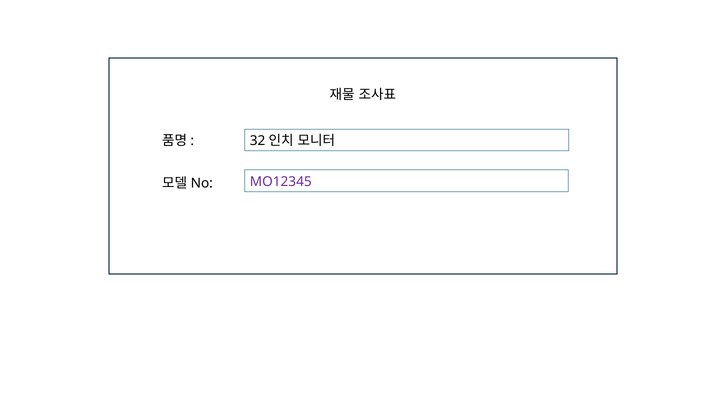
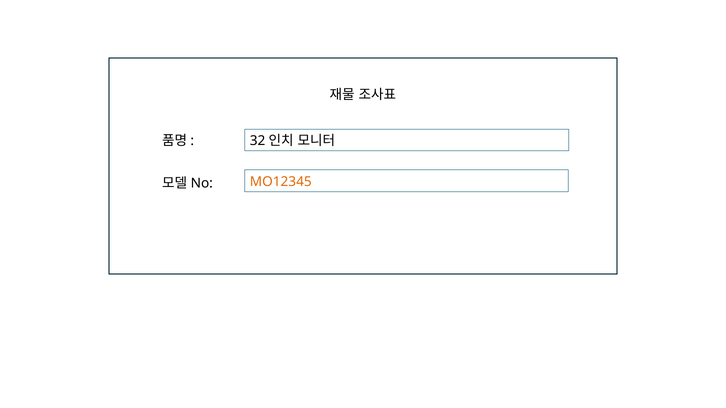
MO12345 colour: purple -> orange (281, 182)
